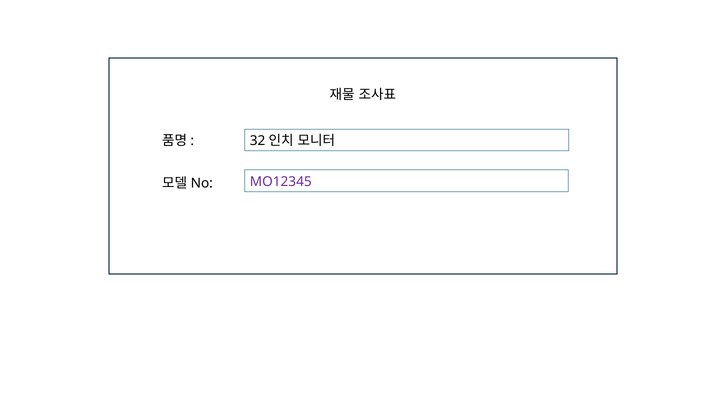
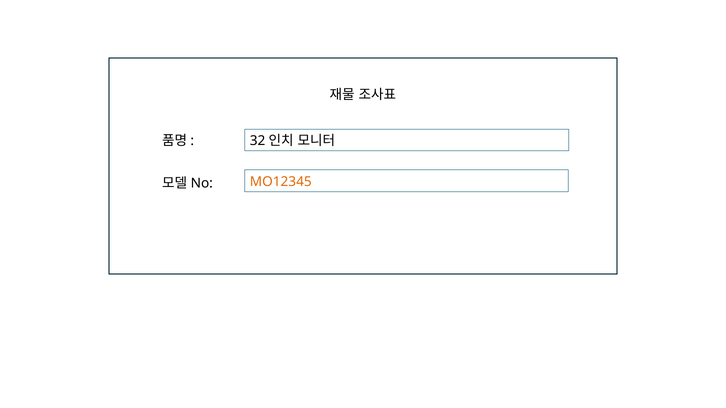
MO12345 colour: purple -> orange (281, 182)
